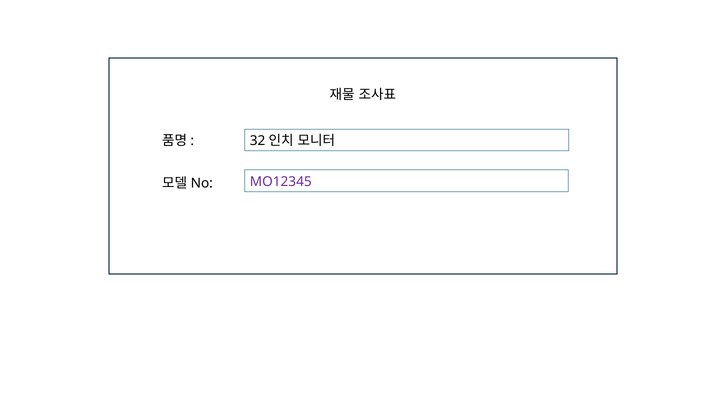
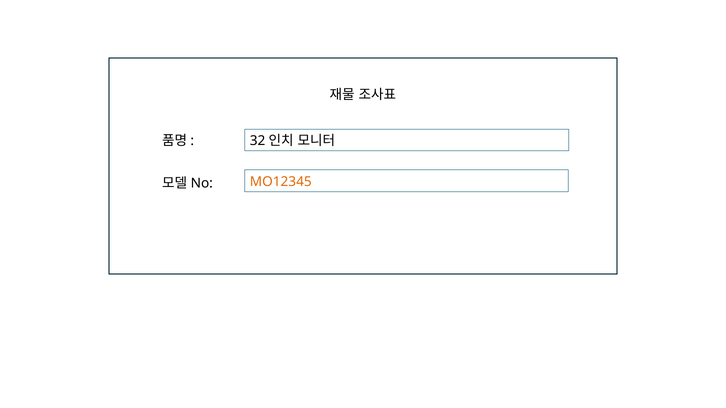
MO12345 colour: purple -> orange (281, 182)
